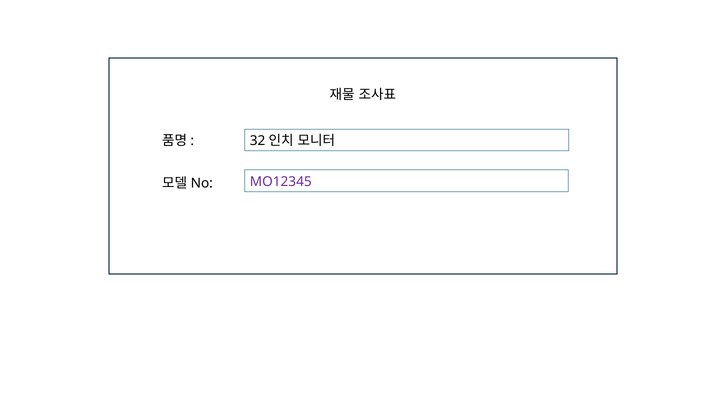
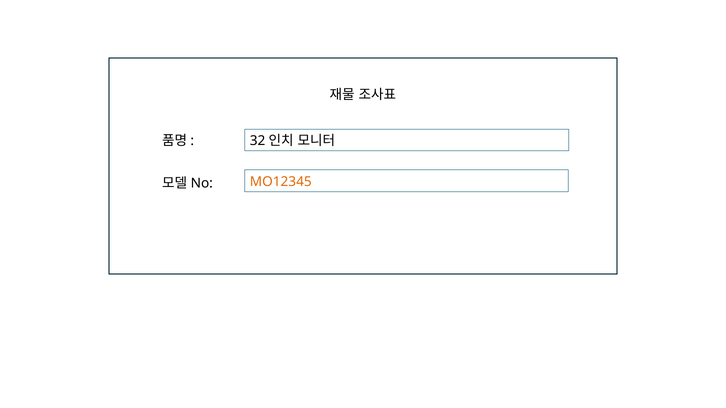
MO12345 colour: purple -> orange (281, 182)
